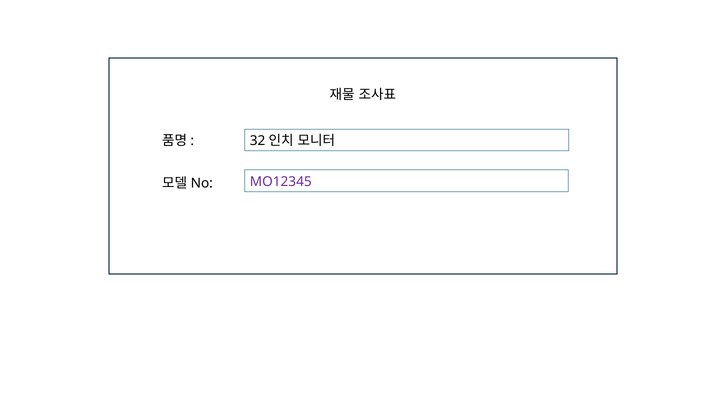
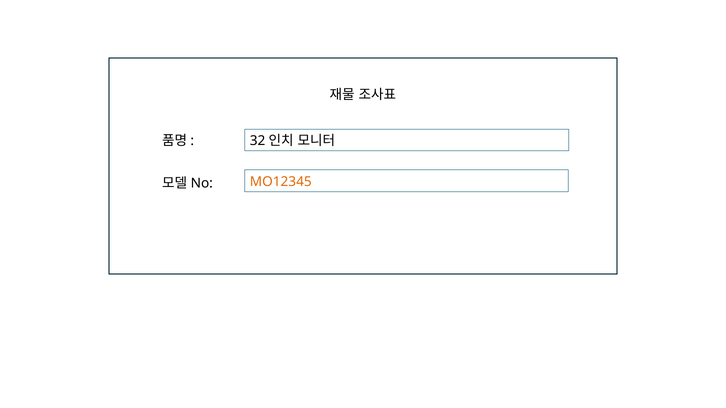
MO12345 colour: purple -> orange (281, 182)
